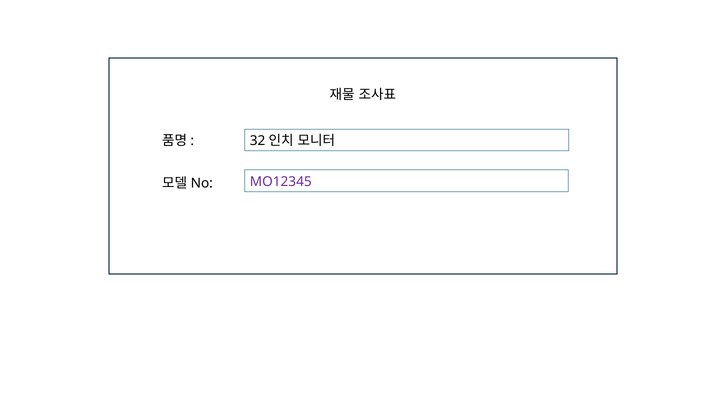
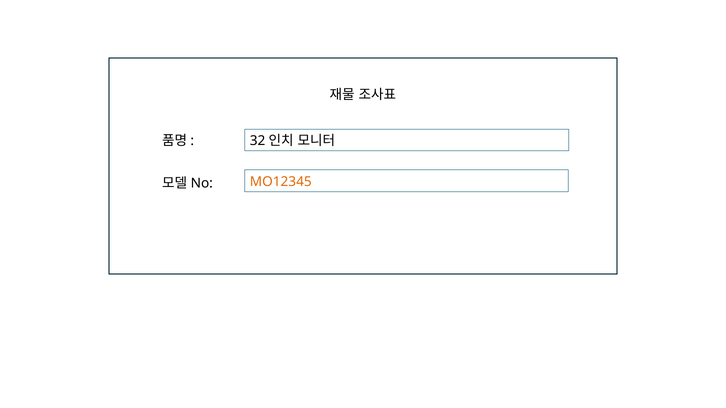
MO12345 colour: purple -> orange (281, 182)
